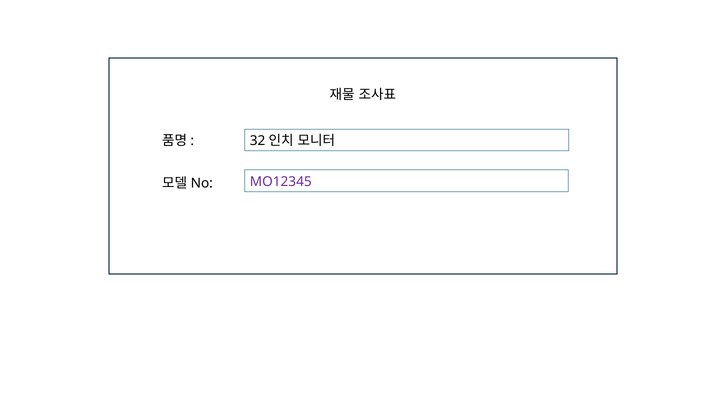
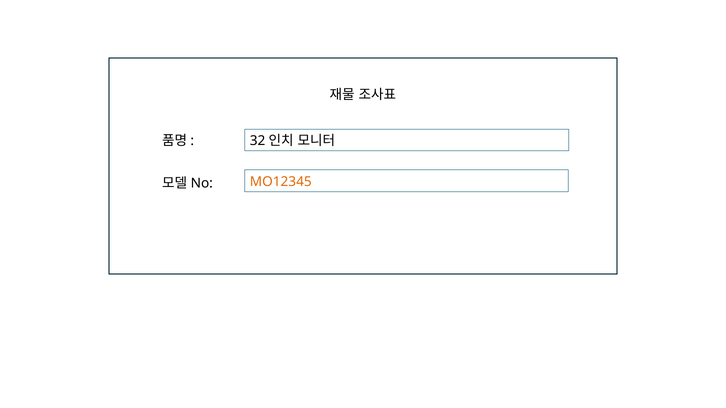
MO12345 colour: purple -> orange (281, 182)
